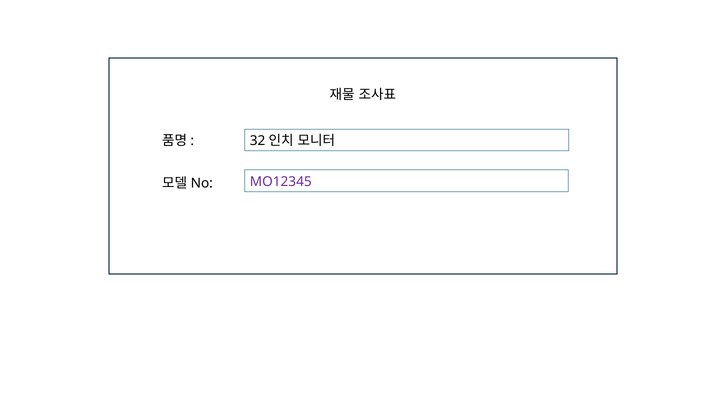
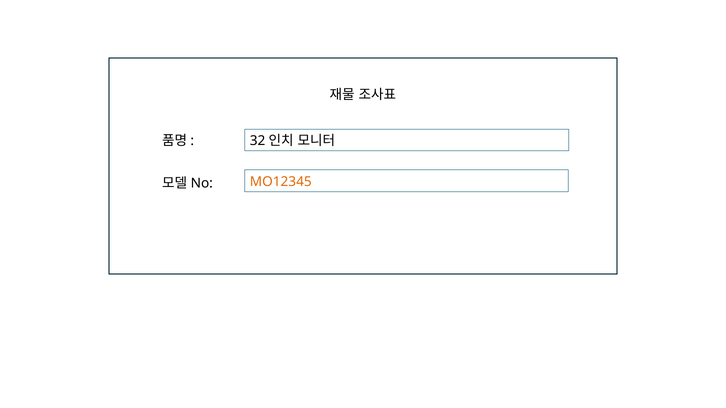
MO12345 colour: purple -> orange (281, 182)
